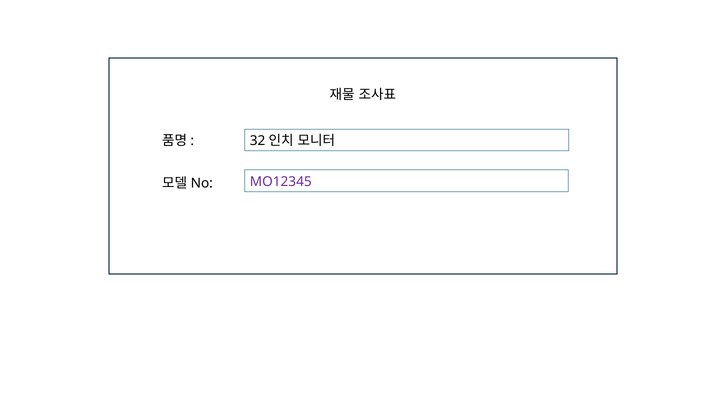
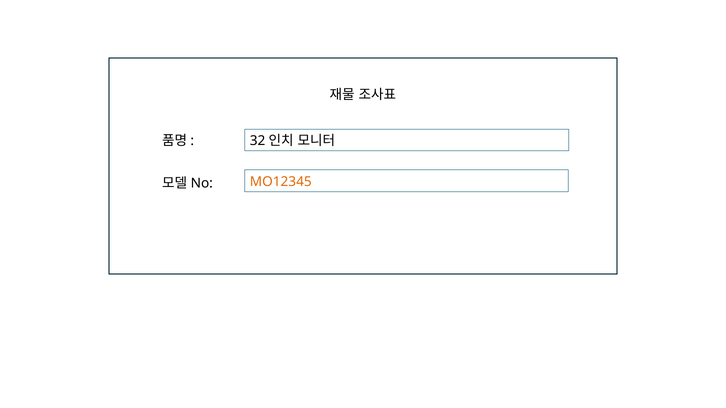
MO12345 colour: purple -> orange (281, 182)
